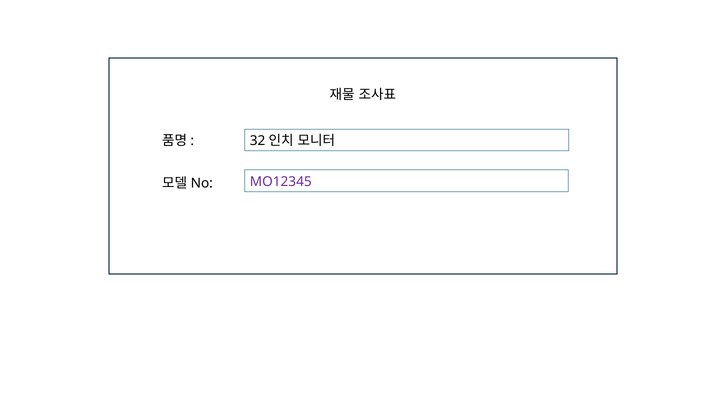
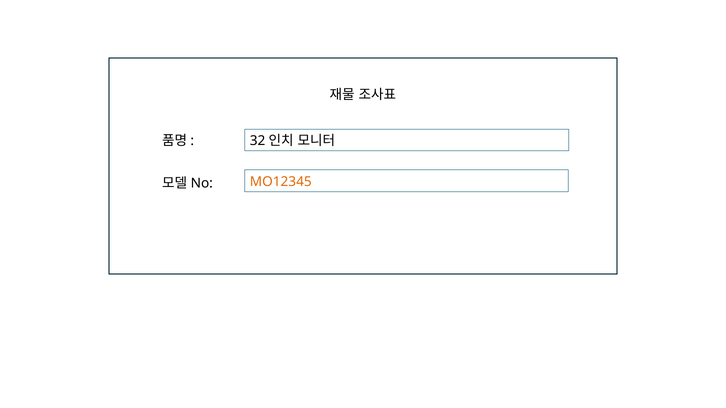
MO12345 colour: purple -> orange (281, 182)
